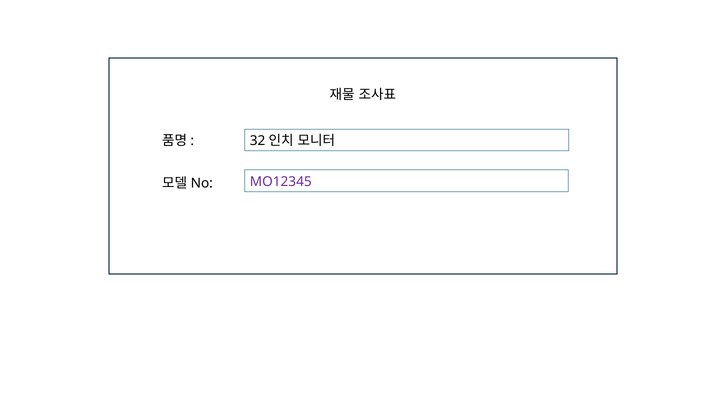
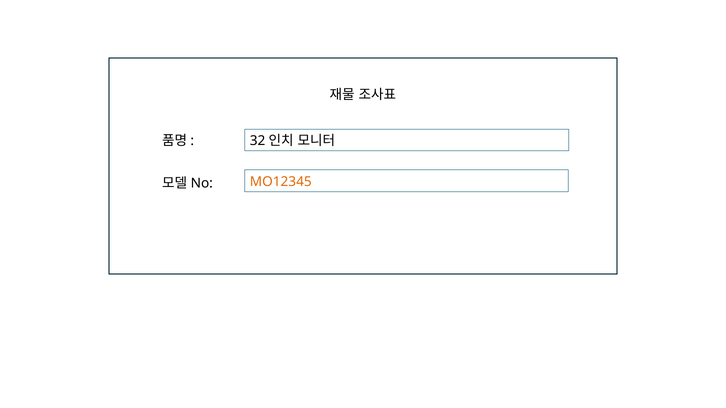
MO12345 colour: purple -> orange (281, 182)
